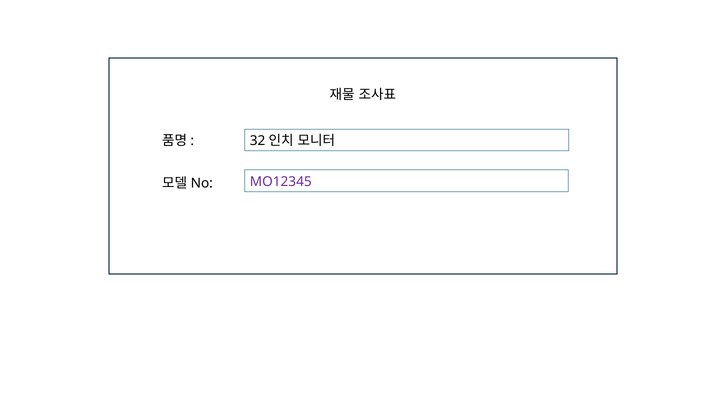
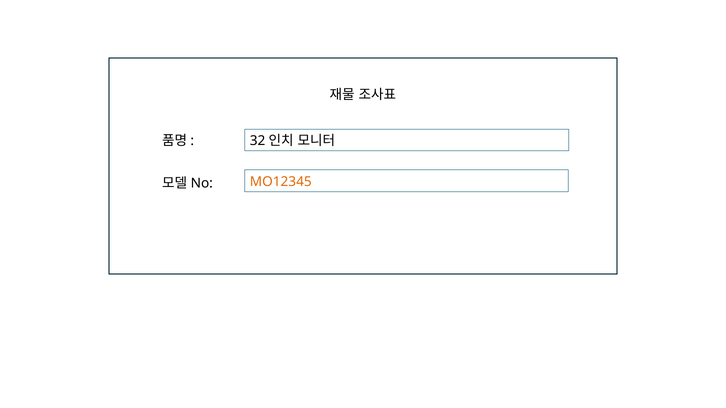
MO12345 colour: purple -> orange (281, 182)
